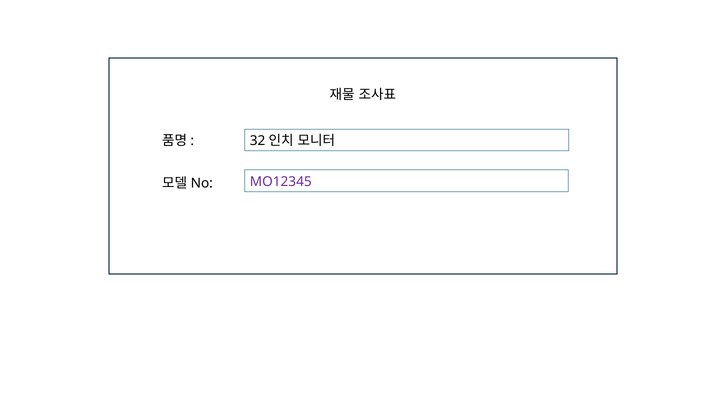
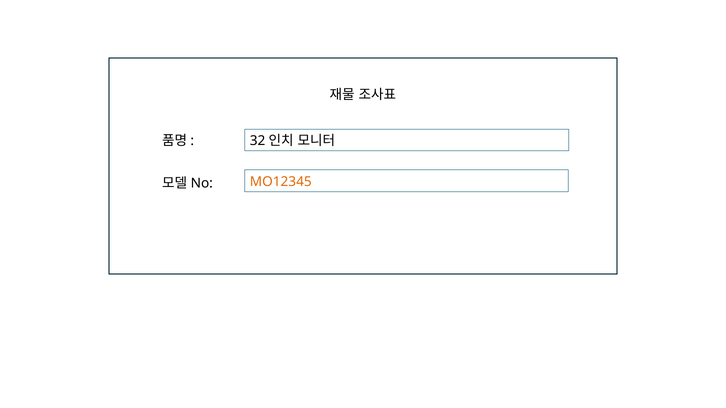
MO12345 colour: purple -> orange (281, 182)
